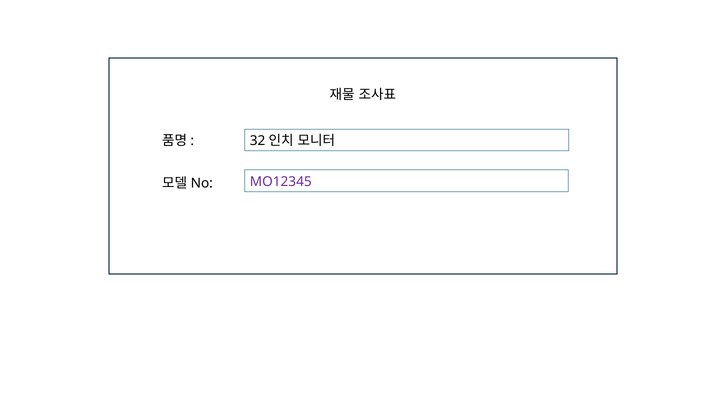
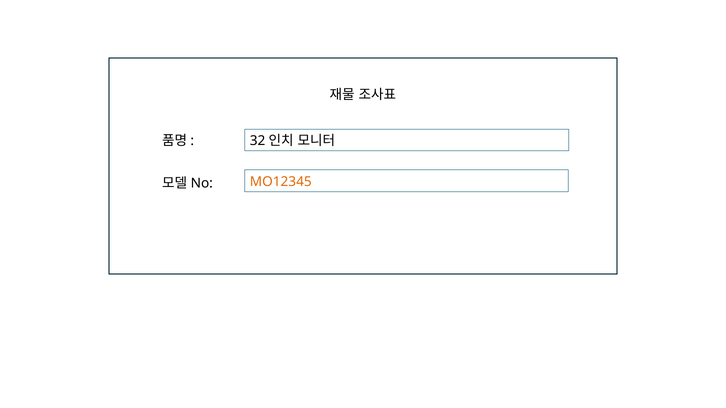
MO12345 colour: purple -> orange (281, 182)
